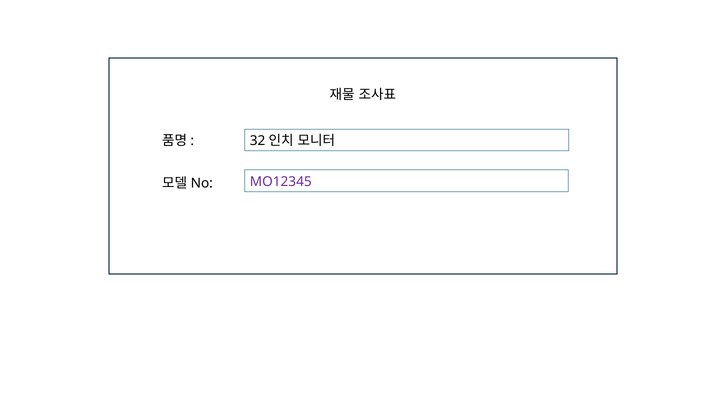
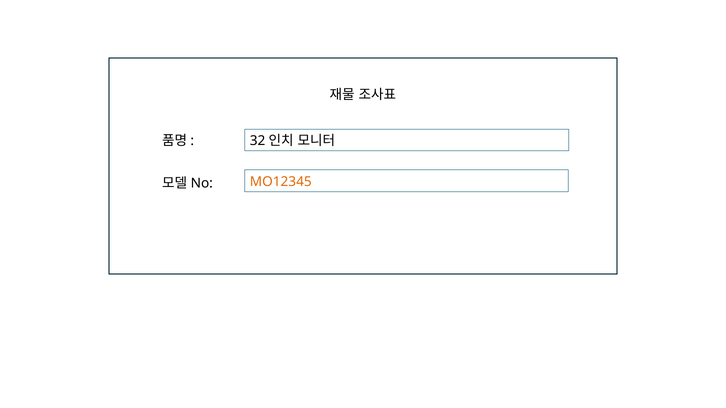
MO12345 colour: purple -> orange (281, 182)
